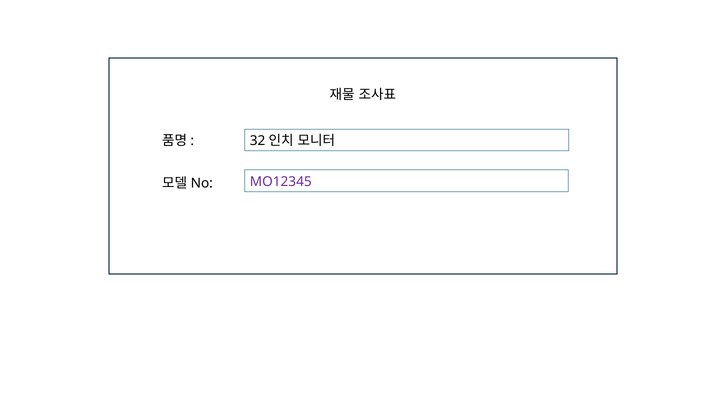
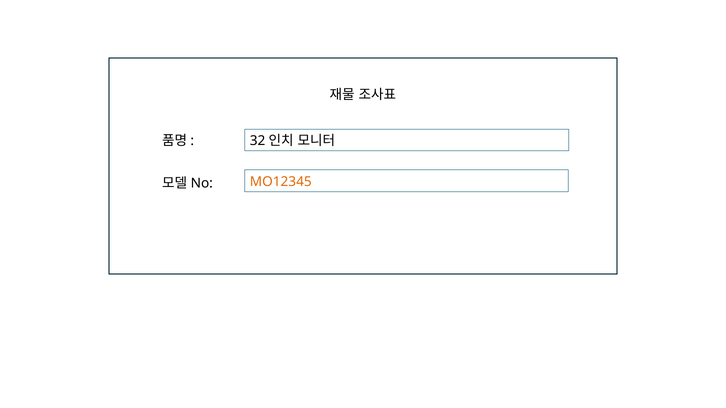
MO12345 colour: purple -> orange (281, 182)
